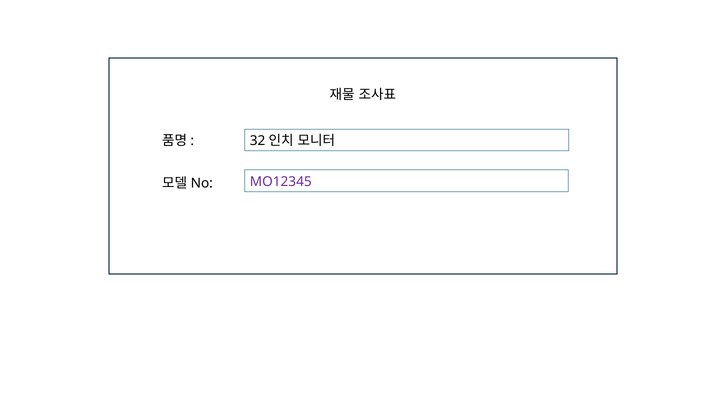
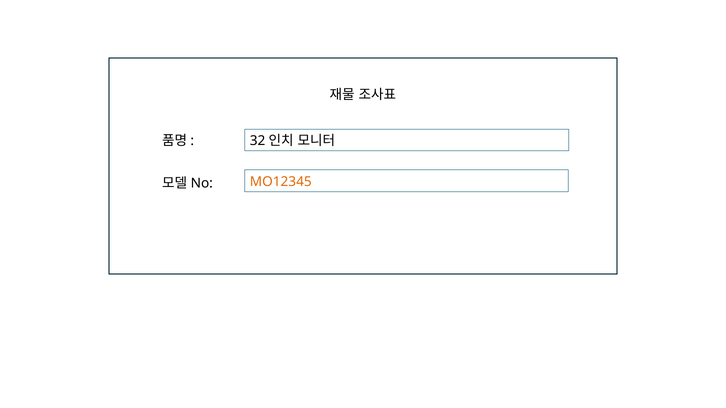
MO12345 colour: purple -> orange (281, 182)
